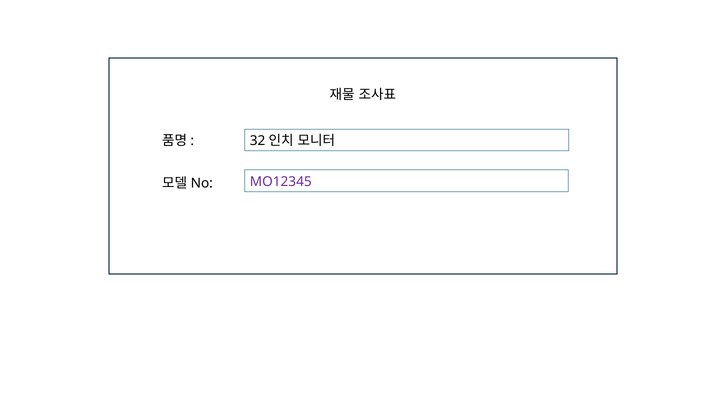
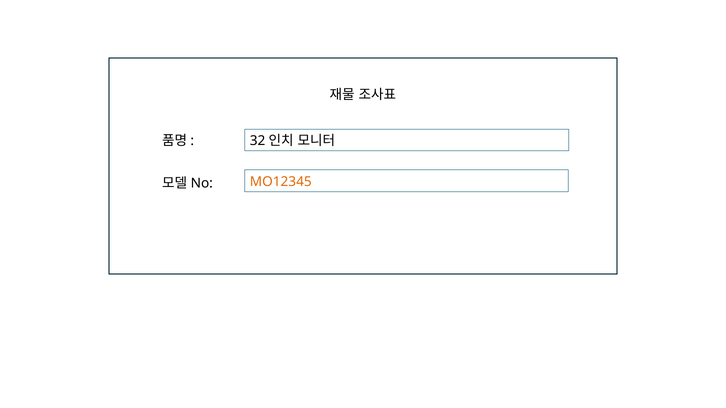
MO12345 colour: purple -> orange (281, 182)
